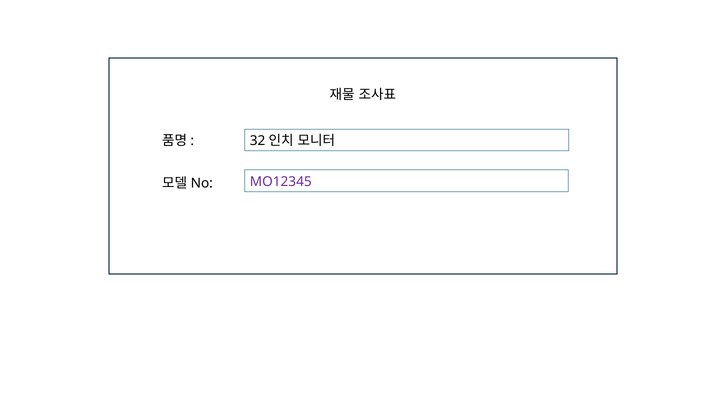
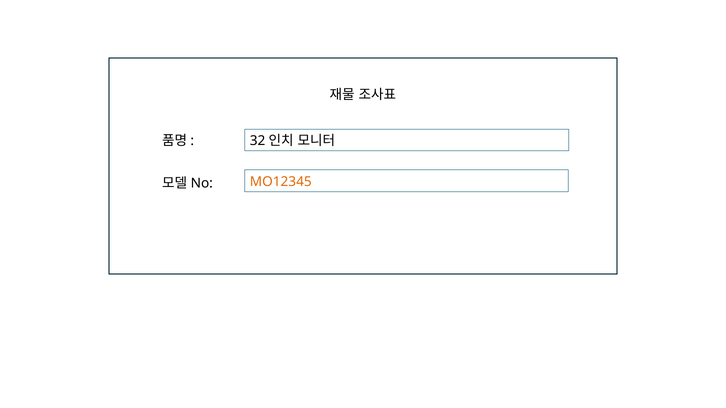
MO12345 colour: purple -> orange (281, 182)
